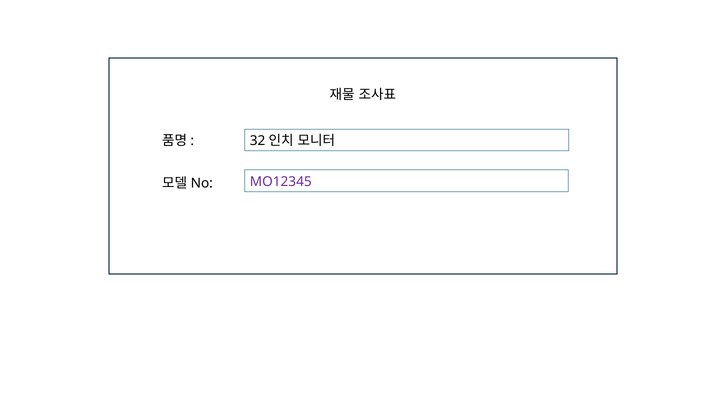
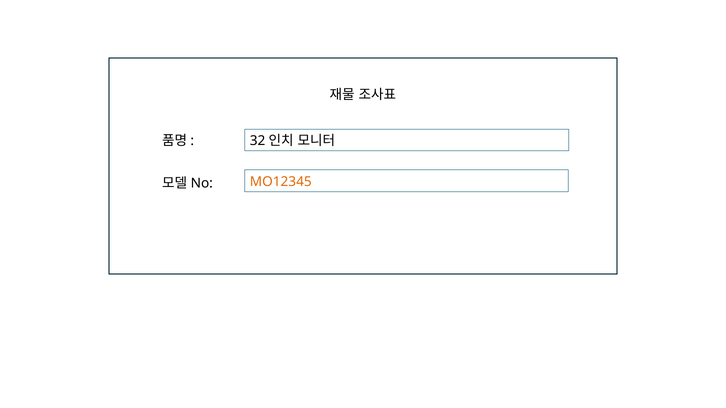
MO12345 colour: purple -> orange (281, 182)
